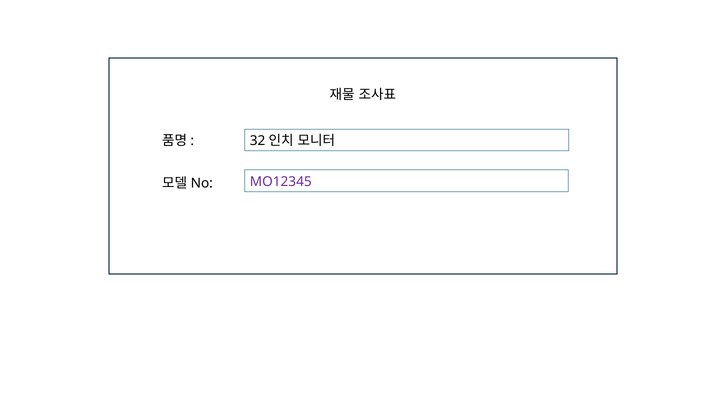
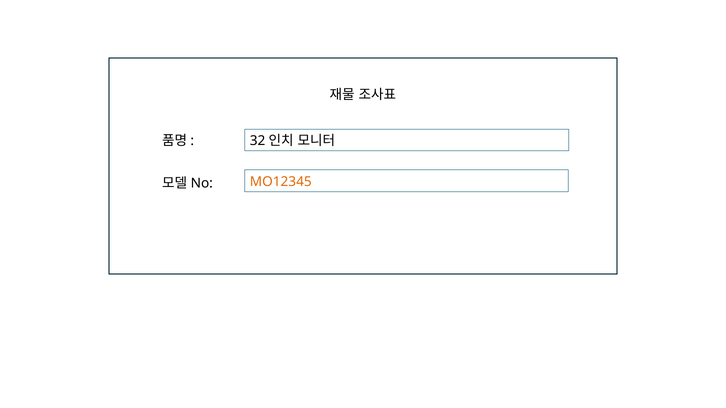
MO12345 colour: purple -> orange (281, 182)
